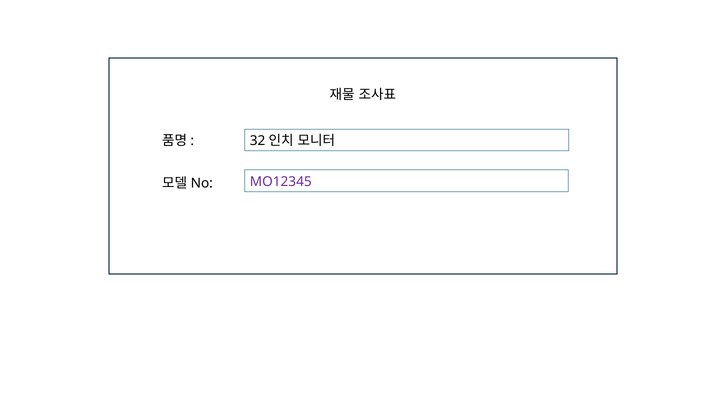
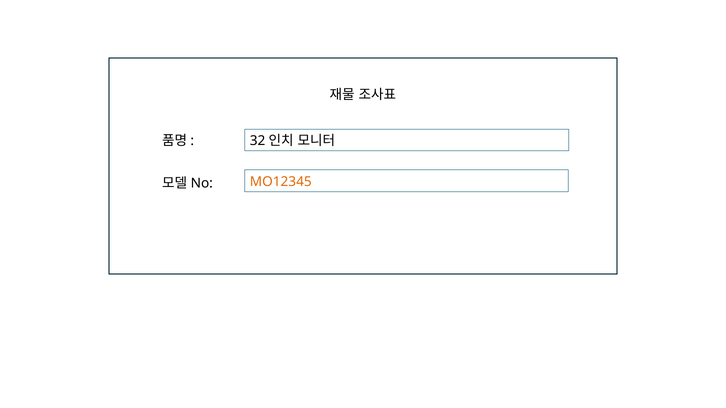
MO12345 colour: purple -> orange (281, 182)
